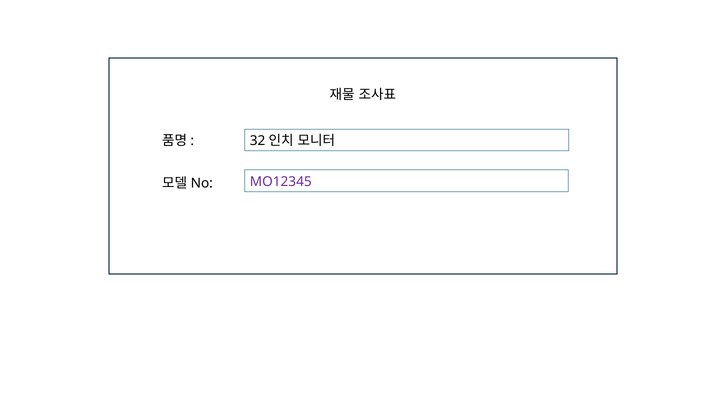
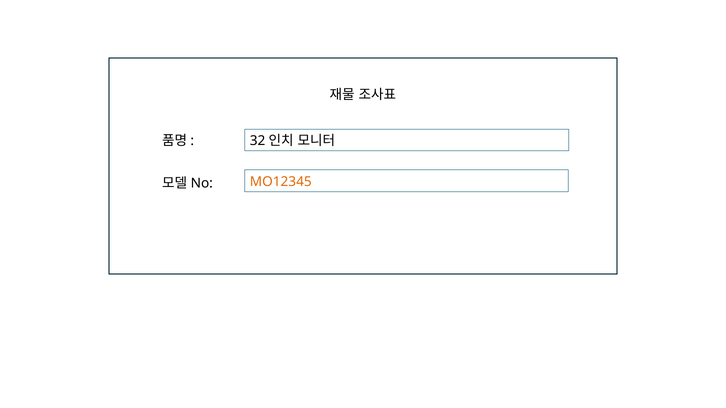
MO12345 colour: purple -> orange (281, 182)
